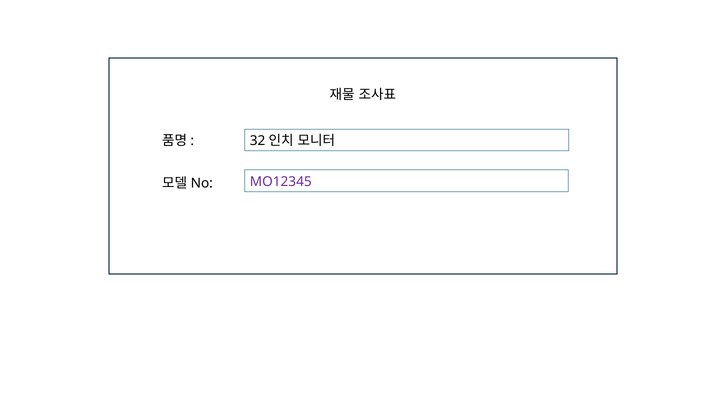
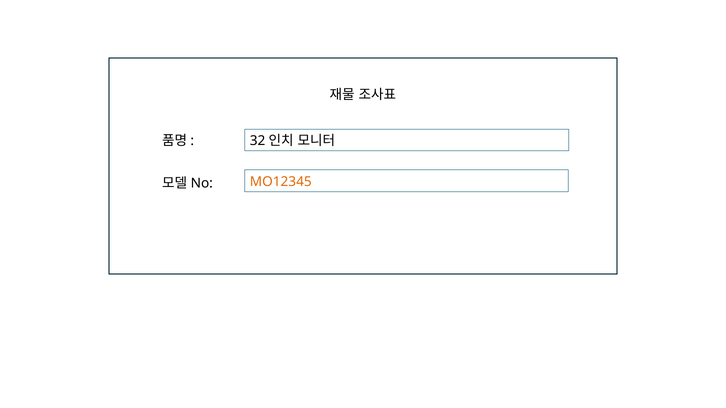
MO12345 colour: purple -> orange (281, 182)
